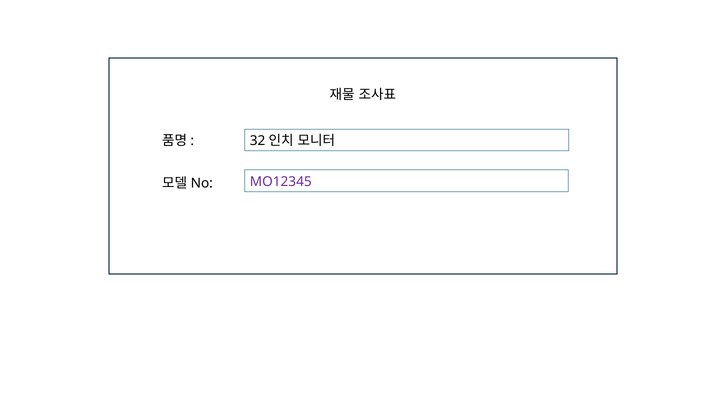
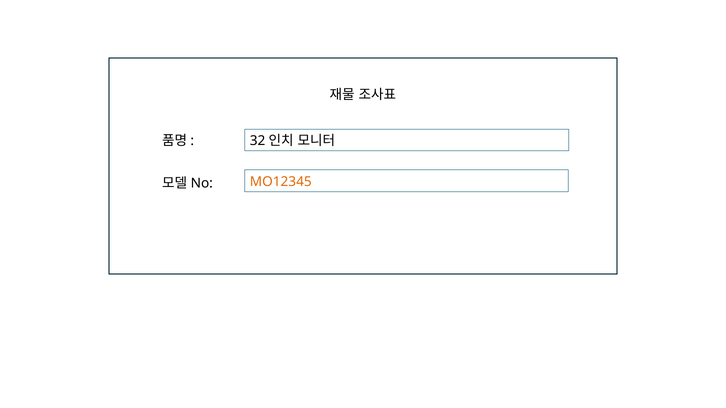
MO12345 colour: purple -> orange (281, 182)
